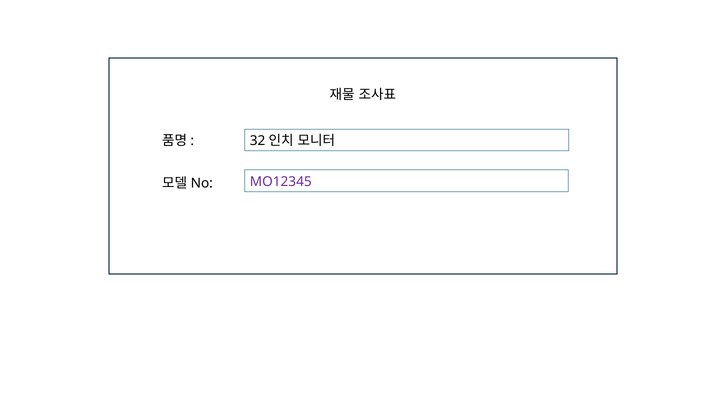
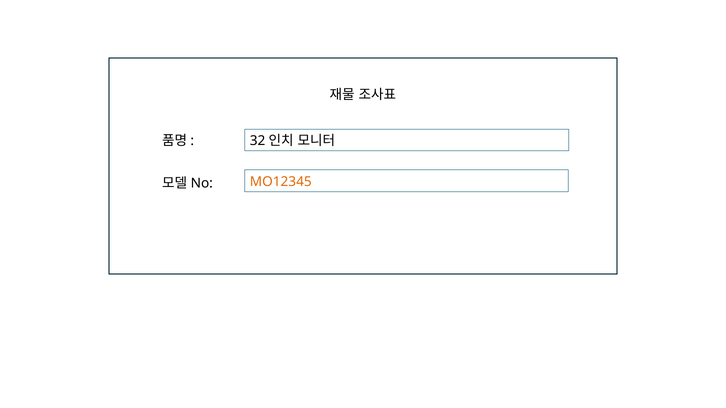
MO12345 colour: purple -> orange (281, 182)
